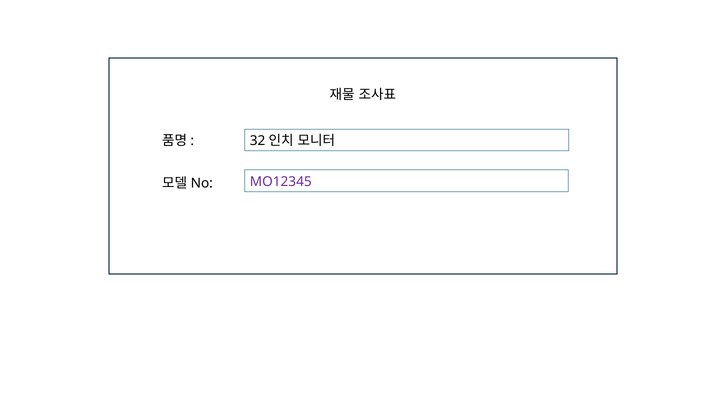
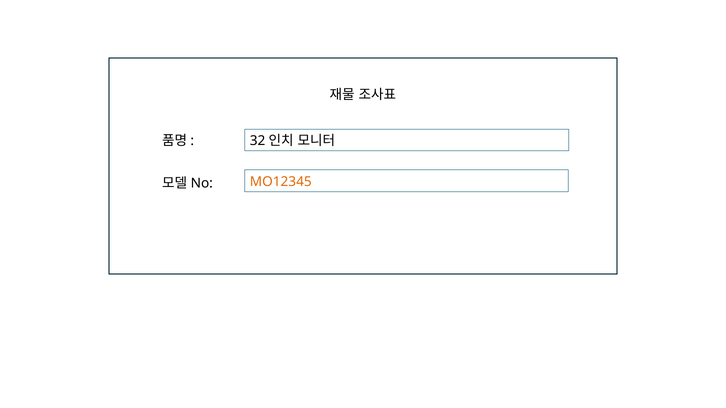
MO12345 colour: purple -> orange (281, 182)
